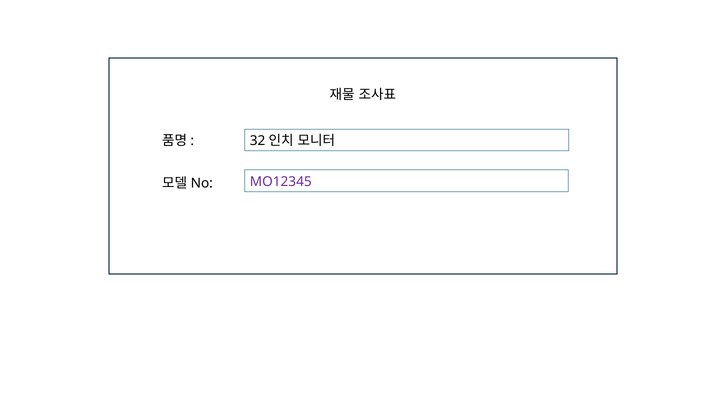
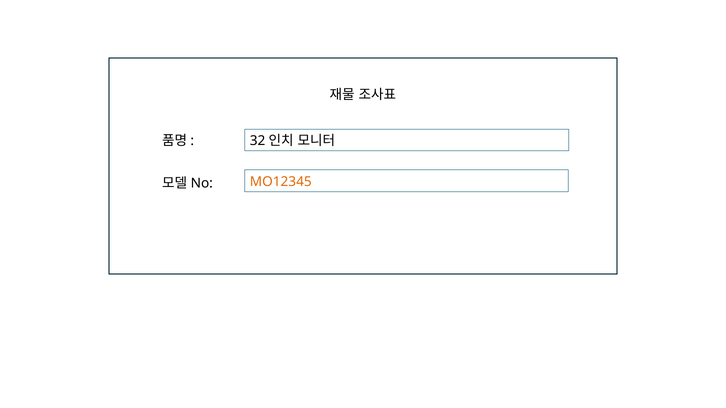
MO12345 colour: purple -> orange (281, 182)
